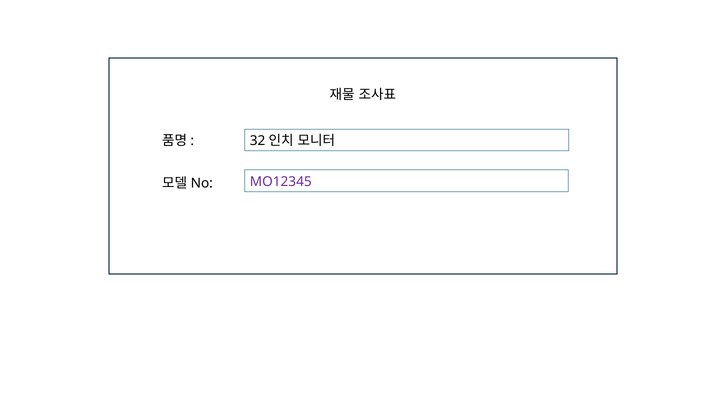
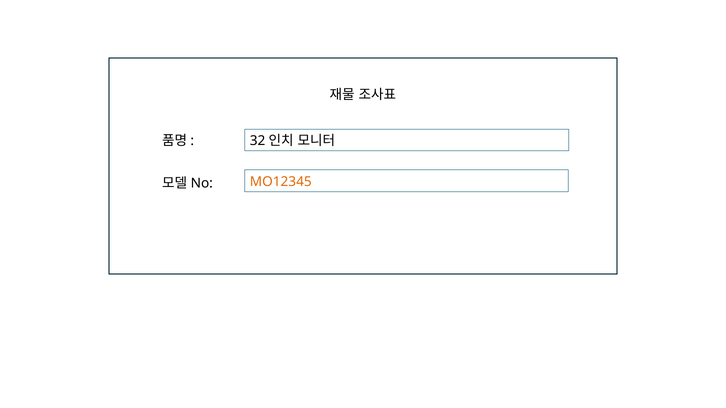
MO12345 colour: purple -> orange (281, 182)
